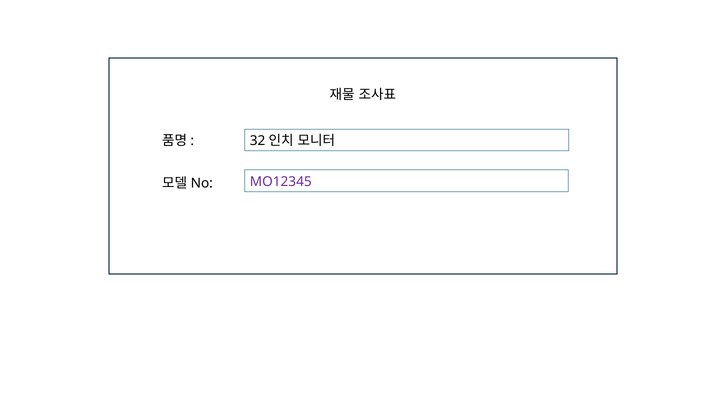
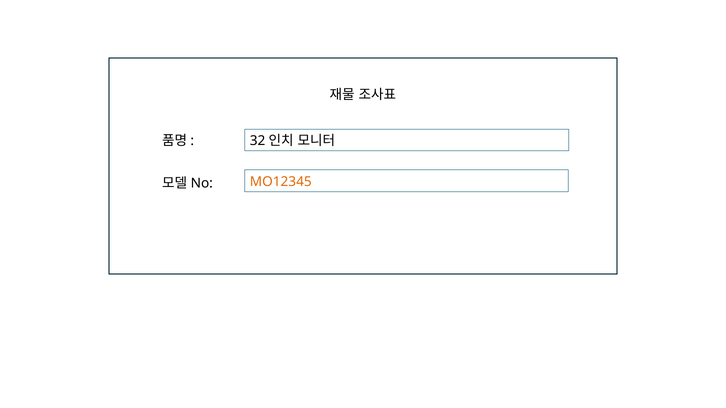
MO12345 colour: purple -> orange (281, 182)
